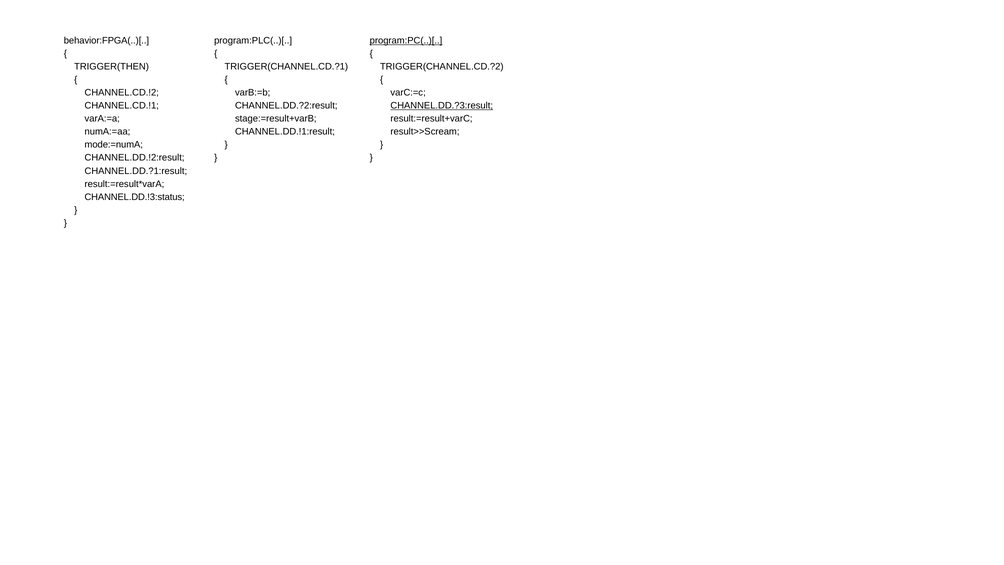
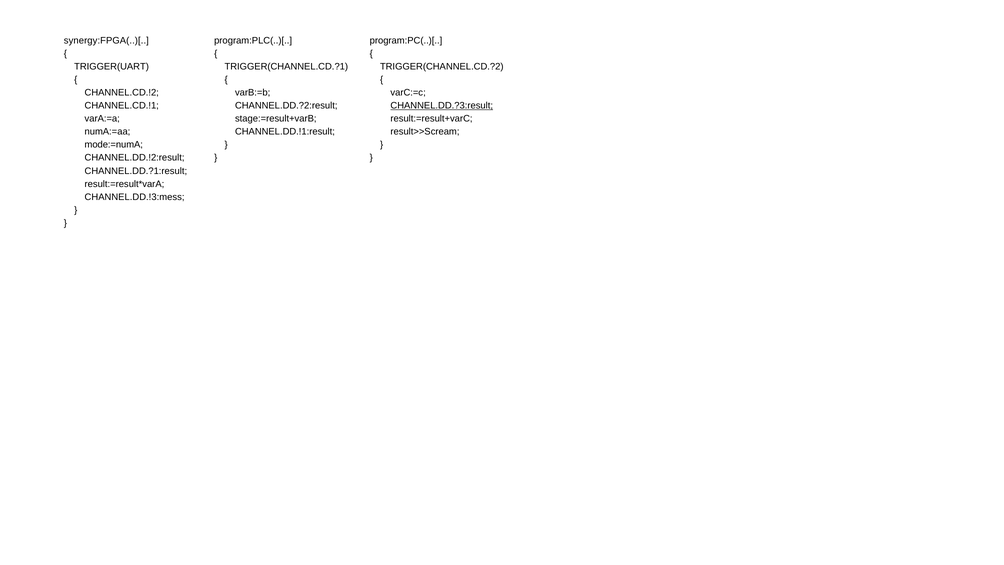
program:PC(..)[ underline: present -> none (406, 41)
behavior:FPGA(..)[: behavior:FPGA(..)[ -> synergy:FPGA(..)[ (106, 41)
TRIGGER(THEN: TRIGGER(THEN -> TRIGGER(UART (112, 67)
CHANNEL.DD.!3:status: CHANNEL.DD.!3:status -> CHANNEL.DD.!3:mess (135, 197)
